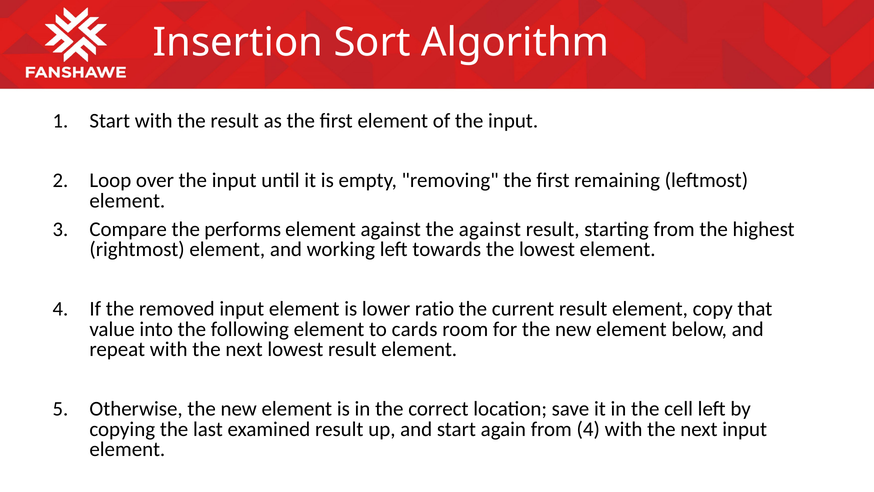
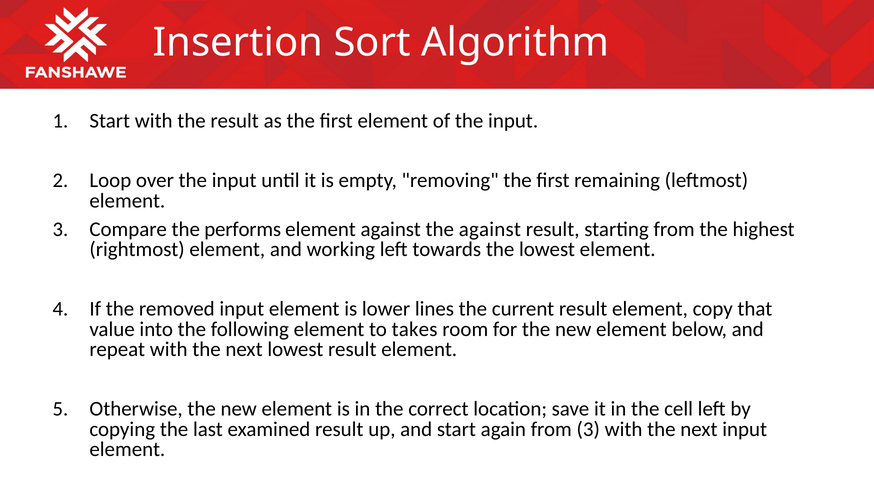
ratio: ratio -> lines (434, 309)
cards: cards -> takes (415, 329)
from 4: 4 -> 3 (588, 429)
